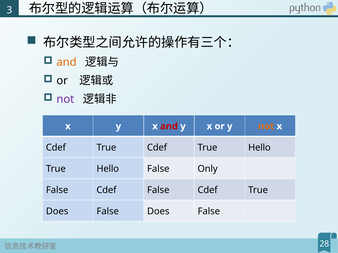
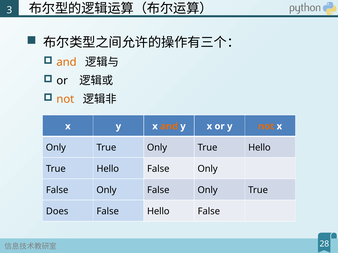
not colour: purple -> orange (65, 99)
and colour: red -> orange (169, 126)
Cdef: Cdef -> Only (56, 148)
True Cdef: Cdef -> Only (157, 148)
Cdef: Cdef -> Only (106, 190)
Cdef: Cdef -> Only (208, 190)
False Does: Does -> Hello (158, 212)
